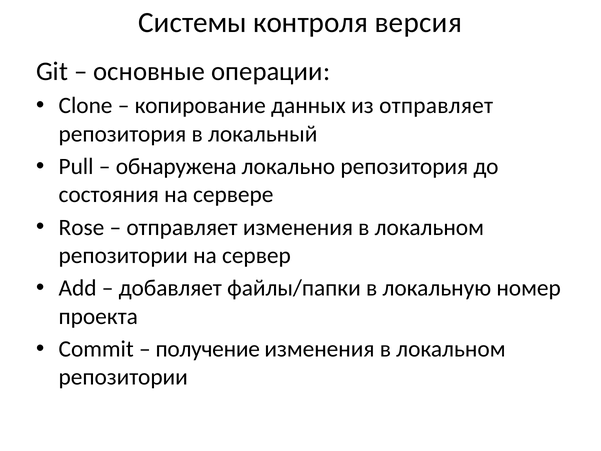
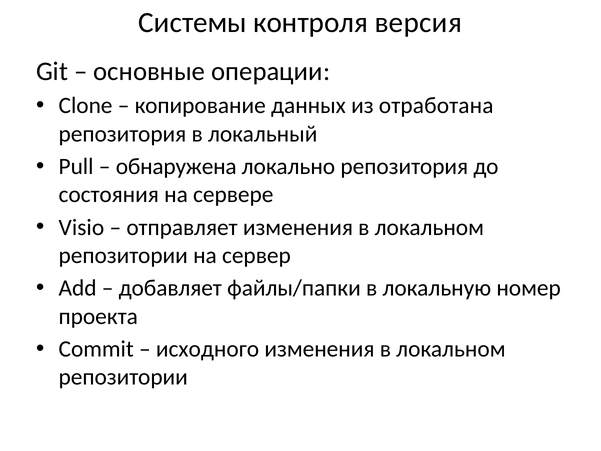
из отправляет: отправляет -> отработана (436, 106)
Rose: Rose -> Visio (81, 227)
получение: получение -> исходного (208, 349)
